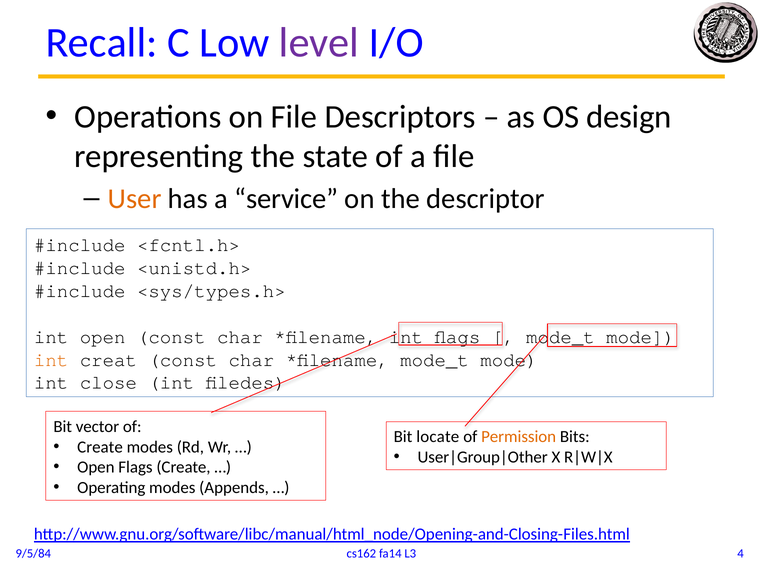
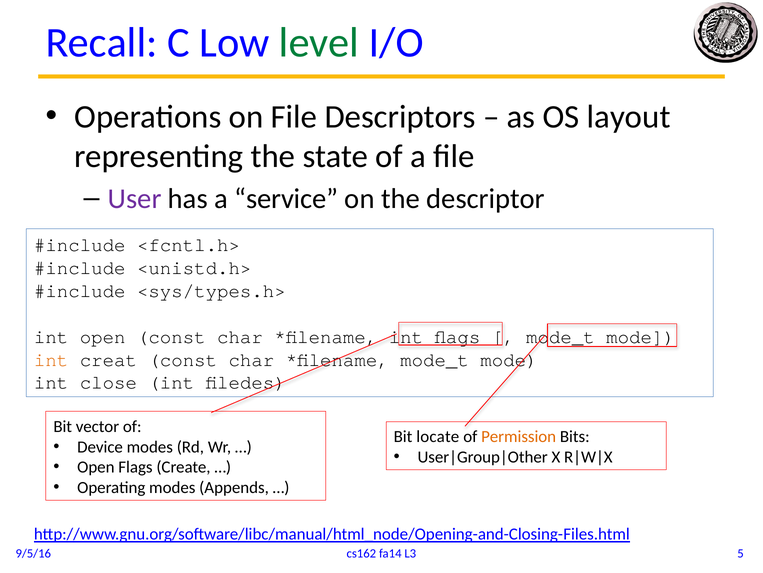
level colour: purple -> green (319, 43)
design: design -> layout (629, 117)
User colour: orange -> purple (135, 199)
Create: Create -> Device (100, 446)
4: 4 -> 5 (741, 553)
9/5/84: 9/5/84 -> 9/5/16 (33, 553)
